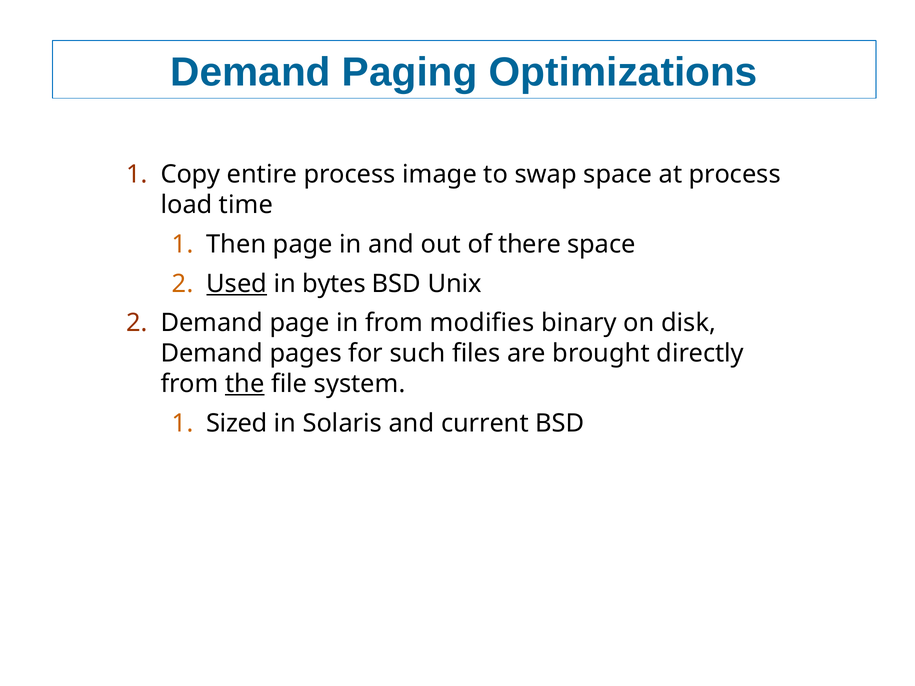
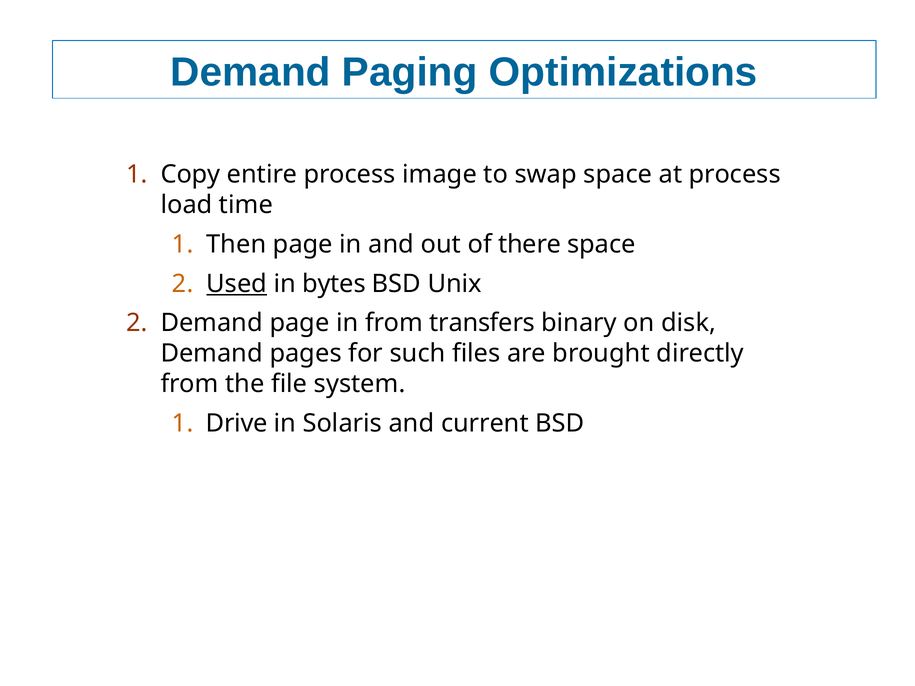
modifies: modifies -> transfers (482, 323)
the underline: present -> none (245, 384)
Sized: Sized -> Drive (237, 424)
